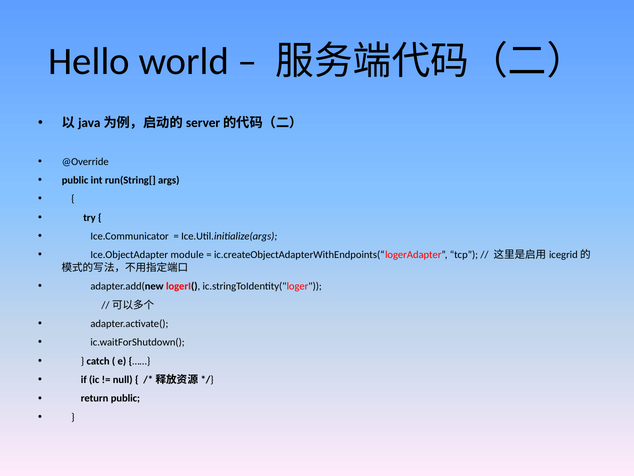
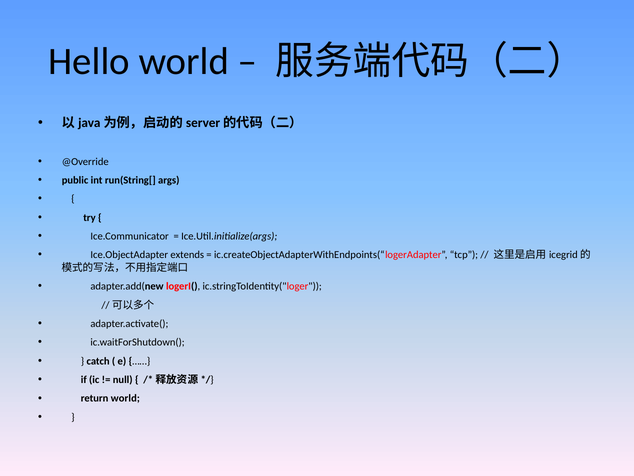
module: module -> extends (187, 255)
return public: public -> world (125, 398)
